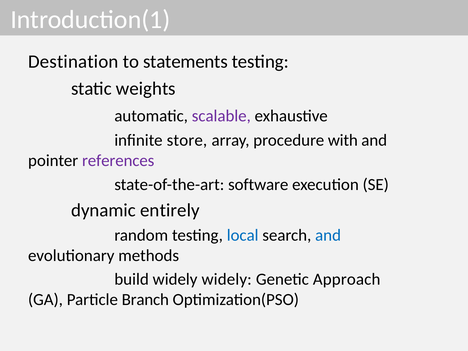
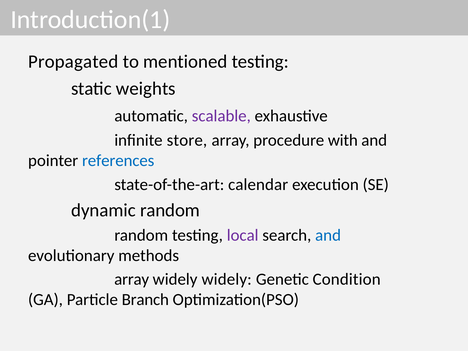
Destination: Destination -> Propagated (73, 62)
statements: statements -> mentioned (185, 62)
references colour: purple -> blue (118, 161)
software: software -> calendar (258, 184)
dynamic entirely: entirely -> random (170, 210)
local colour: blue -> purple (243, 235)
build: build -> array (132, 279)
Approach: Approach -> Condition (347, 279)
